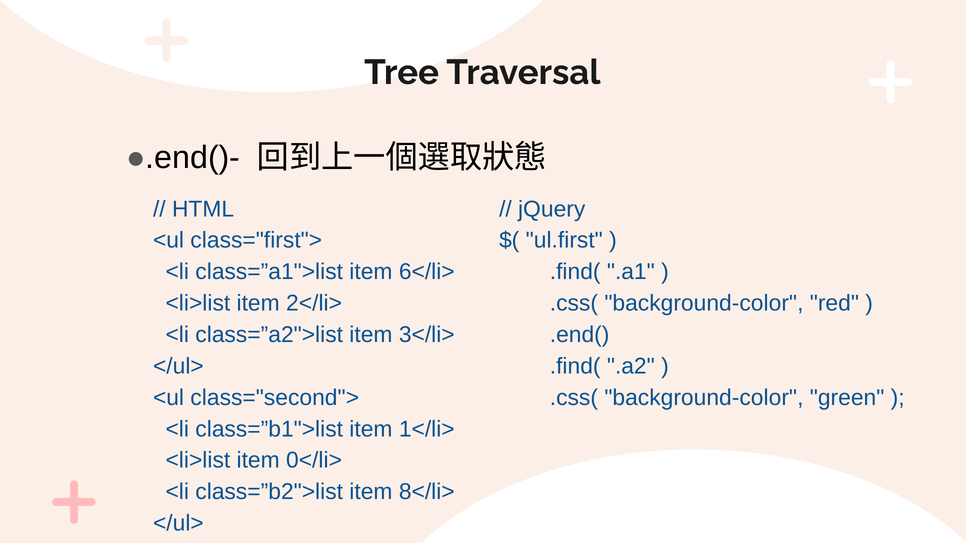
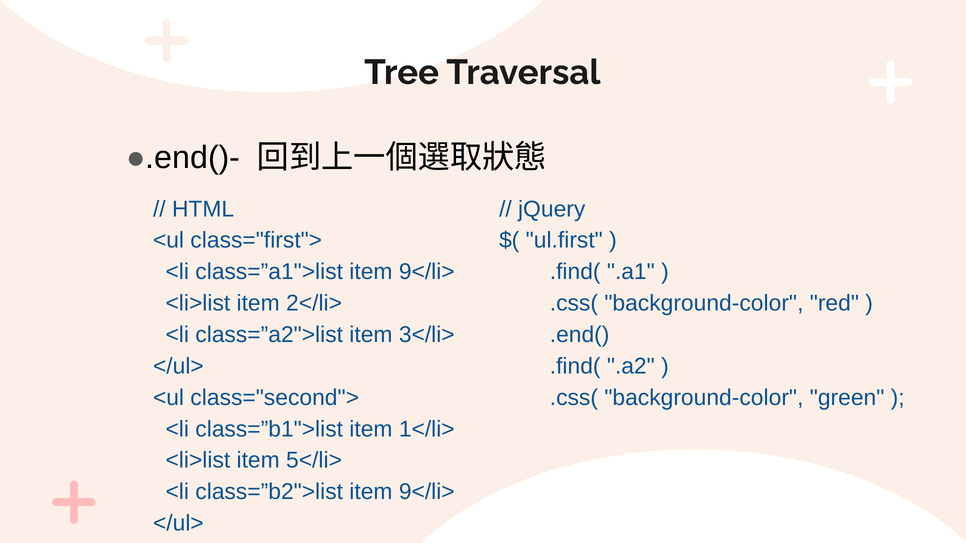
class=”a1">list item 6</li>: 6</li> -> 9</li> (427, 272)
0</li>: 0</li> -> 5</li> (314, 461)
class=”b2">list item 8</li>: 8</li> -> 9</li> (427, 492)
